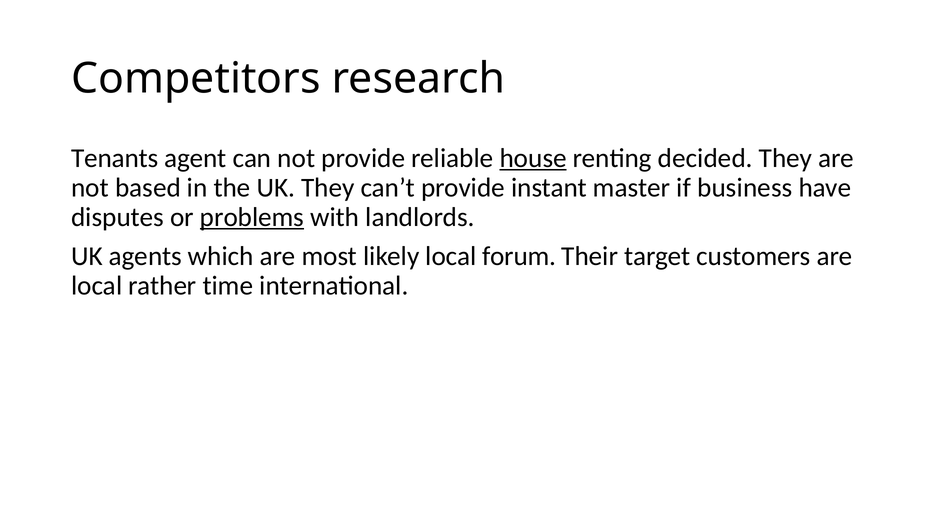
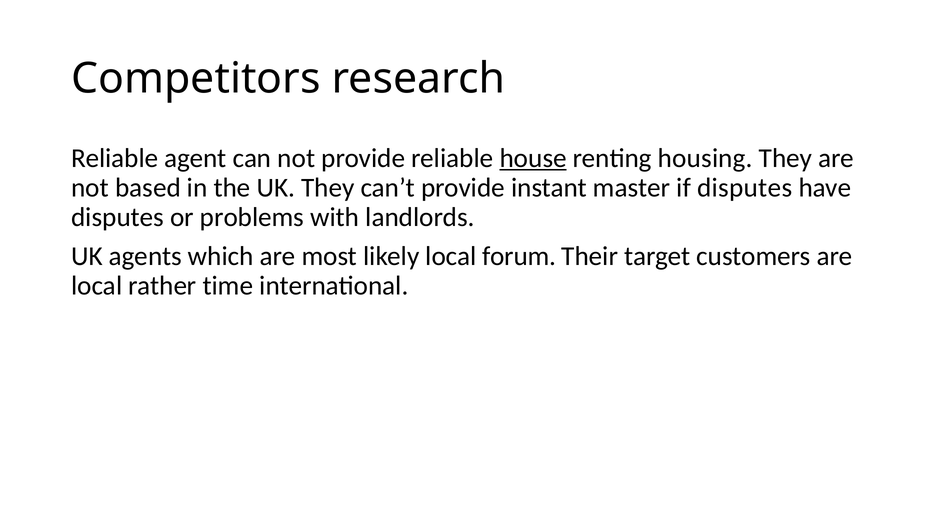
Tenants: Tenants -> Reliable (115, 158)
decided: decided -> housing (705, 158)
if business: business -> disputes (745, 187)
problems underline: present -> none (252, 217)
